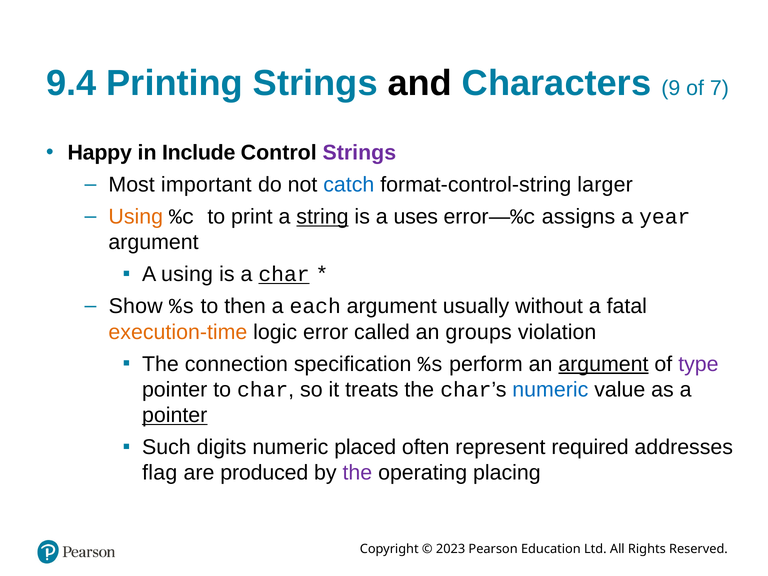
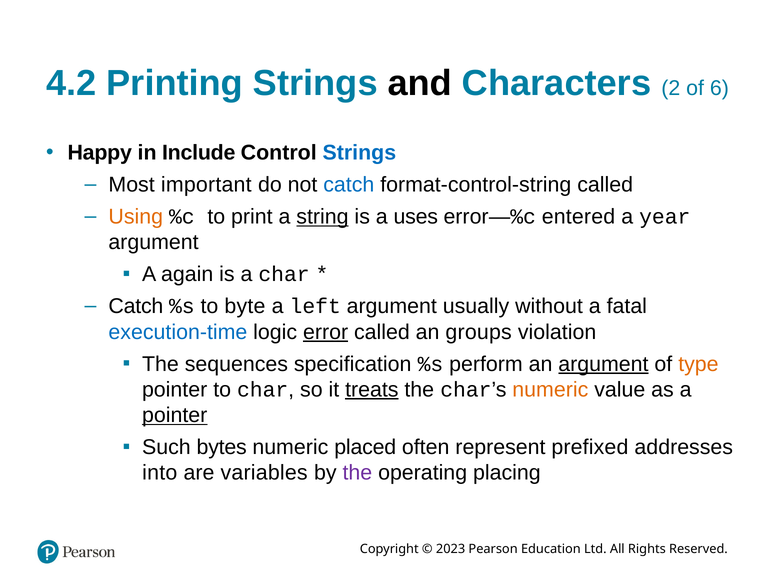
9.4: 9.4 -> 4.2 (71, 83)
9: 9 -> 2 (671, 88)
7: 7 -> 6 (719, 88)
Strings colour: purple -> blue (359, 153)
format-control-string larger: larger -> called (605, 185)
assigns: assigns -> entered (578, 217)
A using: using -> again (187, 274)
char underline: present -> none (284, 274)
Show: Show -> Catch (136, 306)
then: then -> byte (245, 306)
each: each -> left (315, 306)
execution-time colour: orange -> blue (178, 332)
error underline: none -> present (326, 332)
connection: connection -> sequences (236, 364)
type colour: purple -> orange (698, 364)
treats underline: none -> present (372, 390)
numeric colour: blue -> orange (550, 390)
digits: digits -> bytes (222, 447)
required: required -> prefixed (590, 447)
flag: flag -> into (160, 473)
produced: produced -> variables (264, 473)
